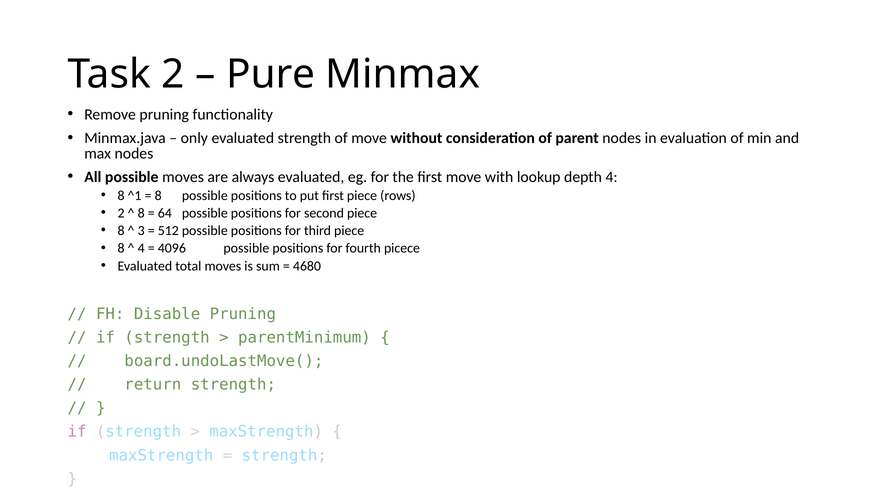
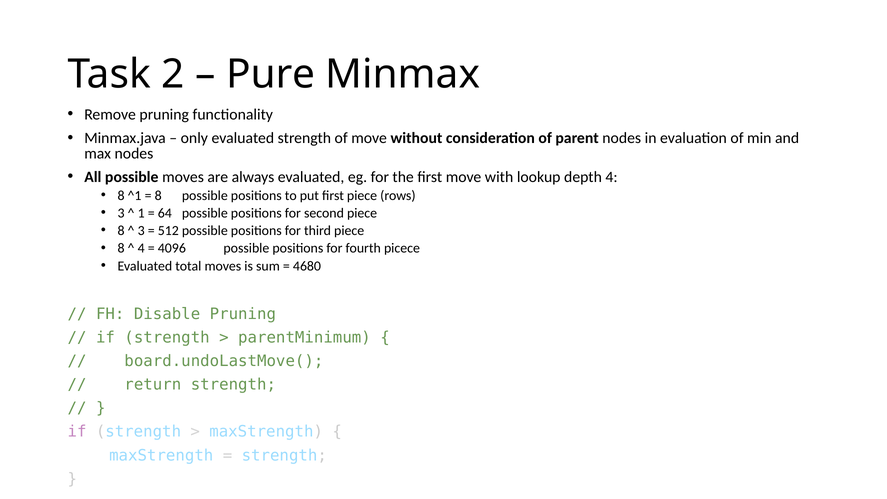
2: 2 -> 3 (121, 213)
8: 8 -> 1 (141, 213)
